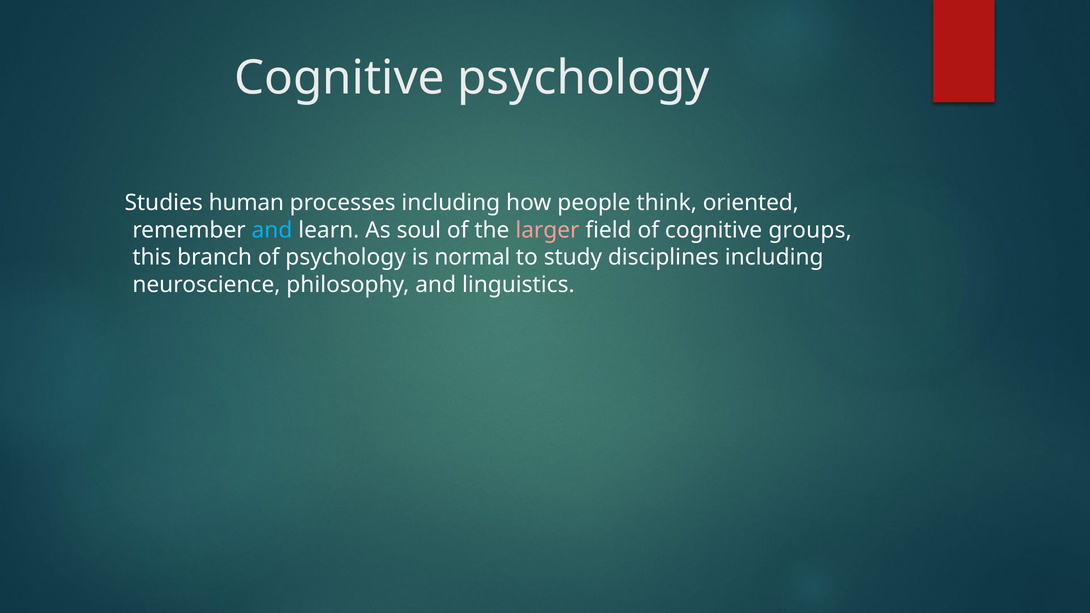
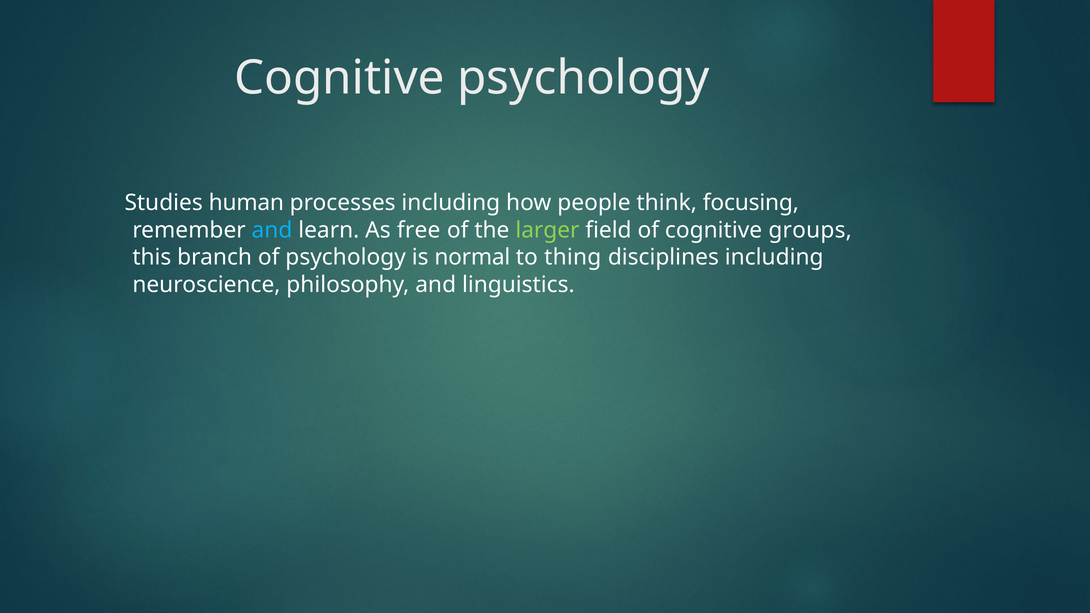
oriented: oriented -> focusing (751, 203)
soul: soul -> free (419, 230)
larger colour: pink -> light green (547, 230)
study: study -> thing (573, 257)
